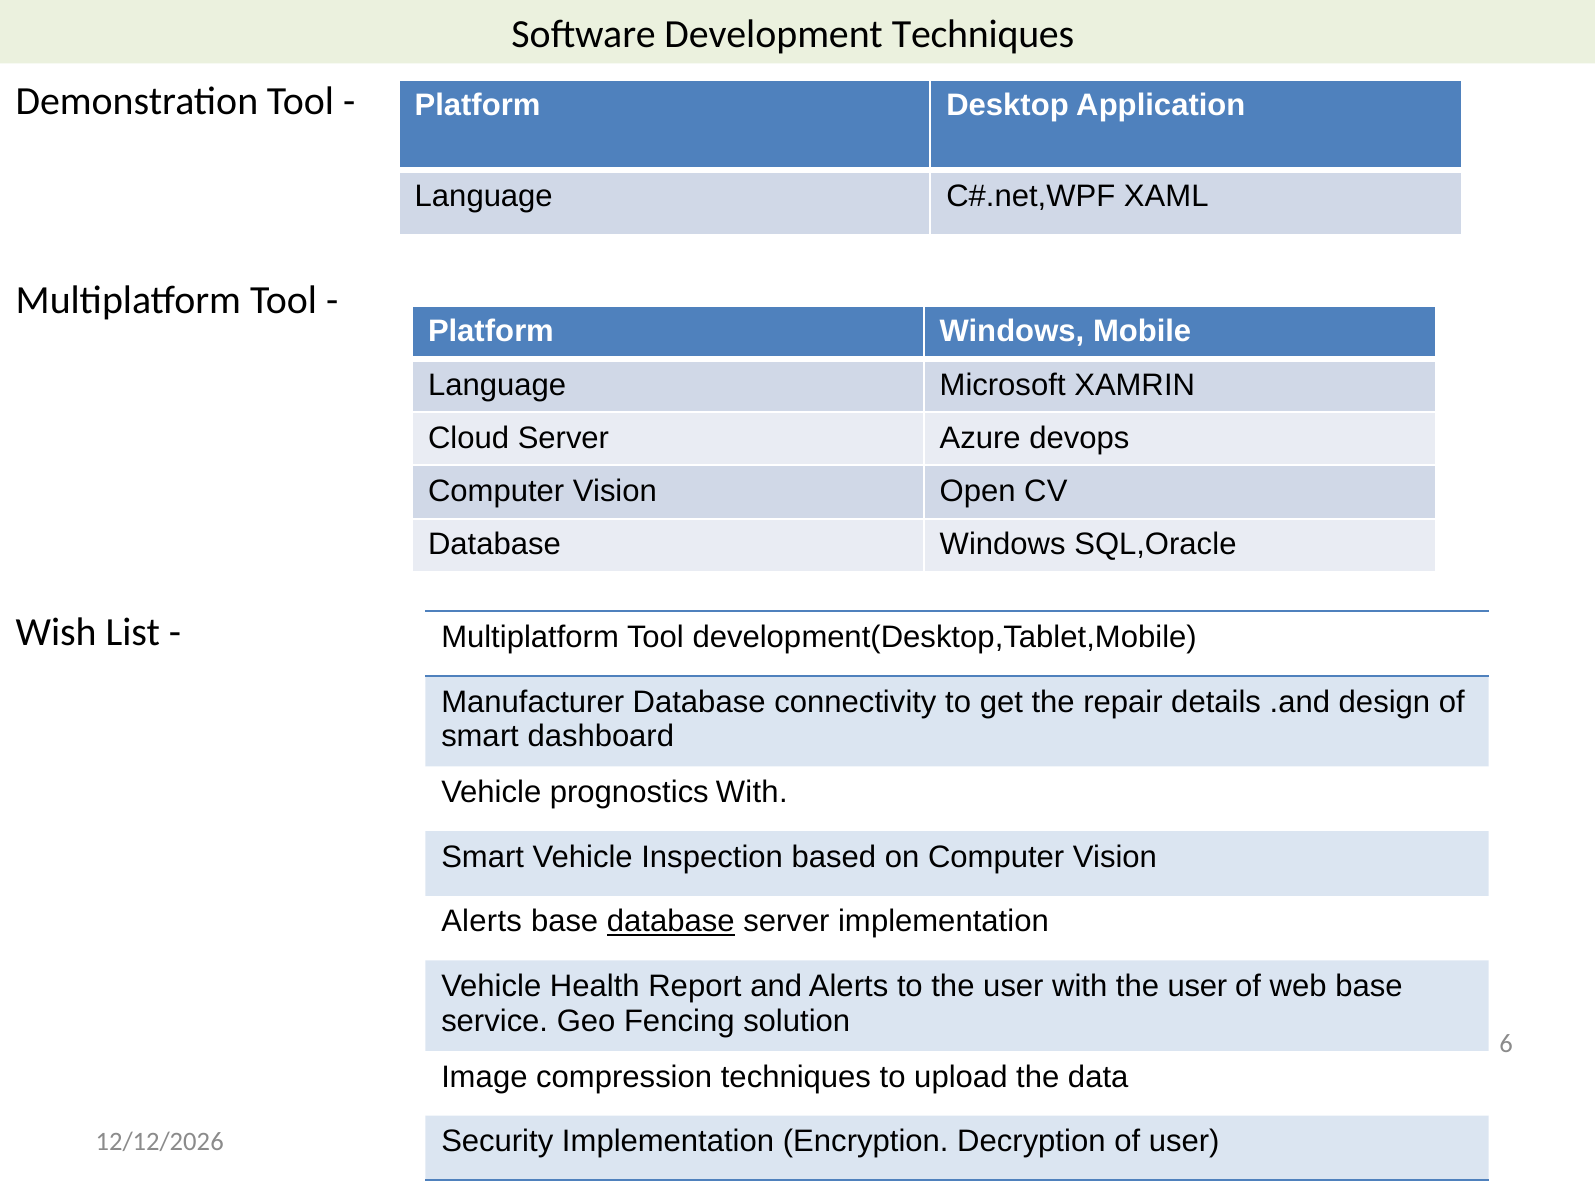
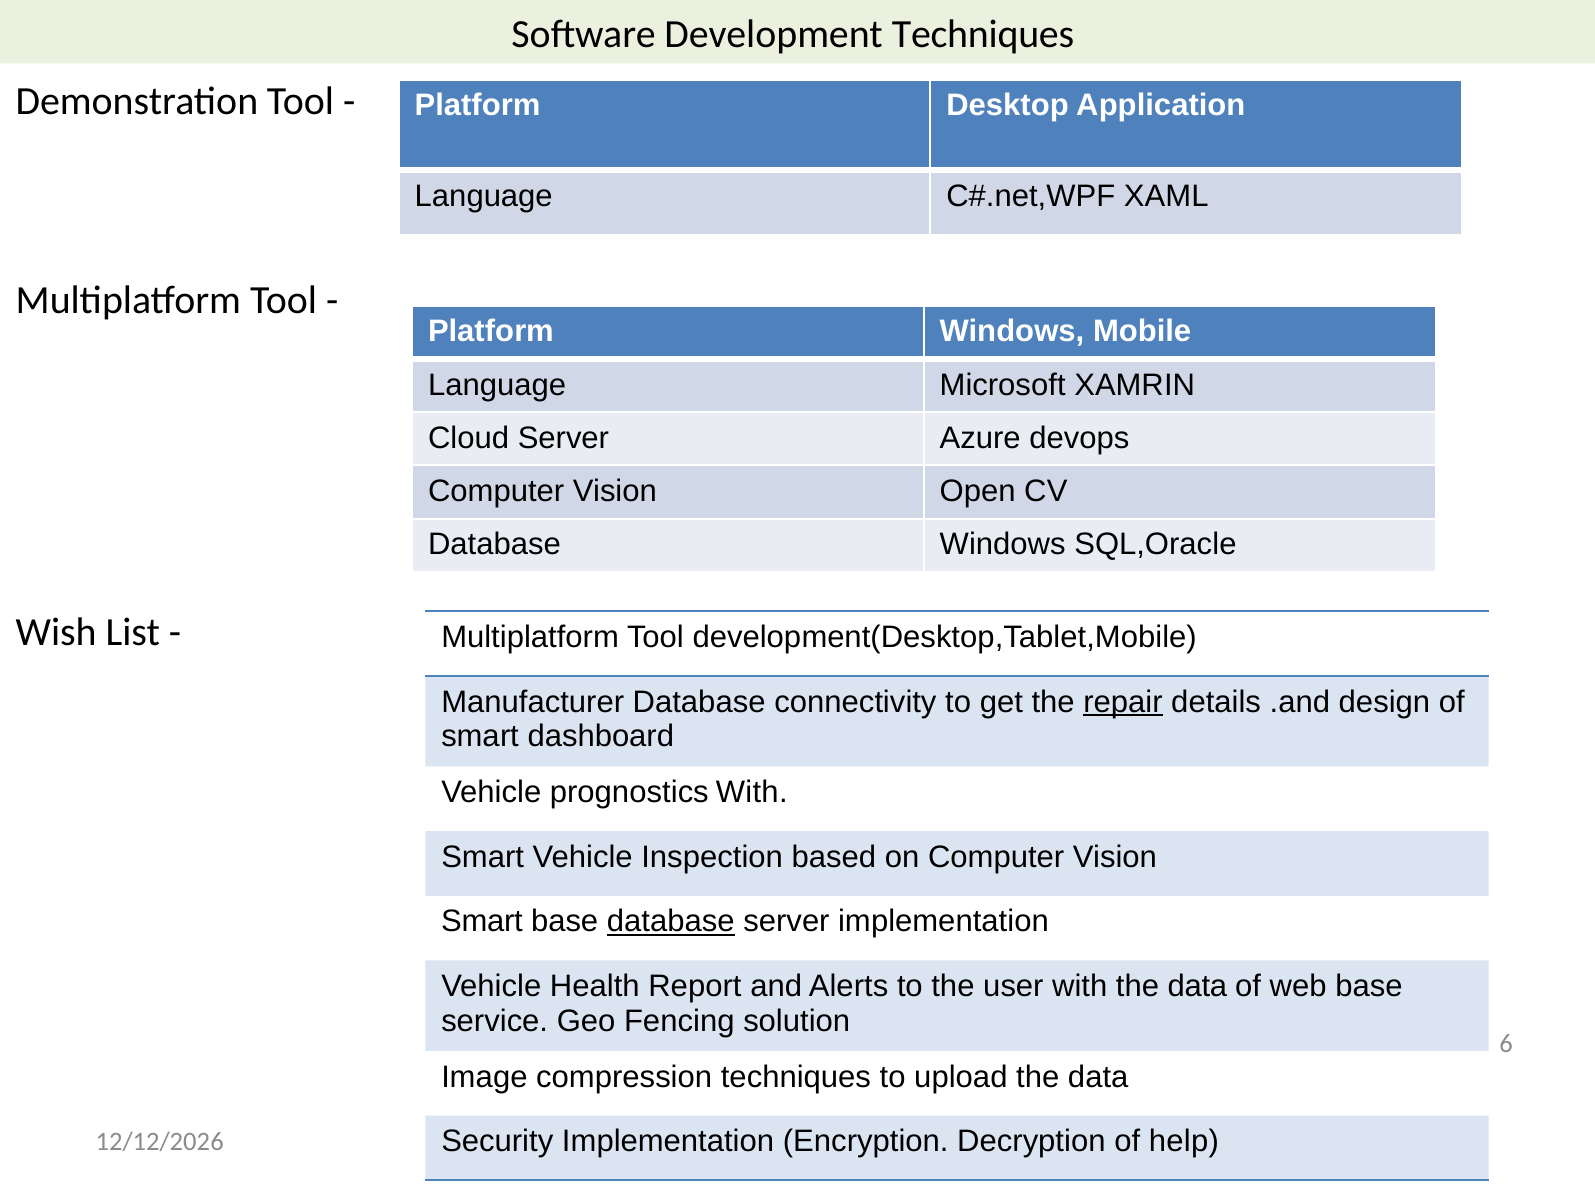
repair underline: none -> present (1123, 702)
Alerts: Alerts -> Smart (482, 922)
with the user: user -> data (1197, 987)
of user: user -> help (1184, 1142)
